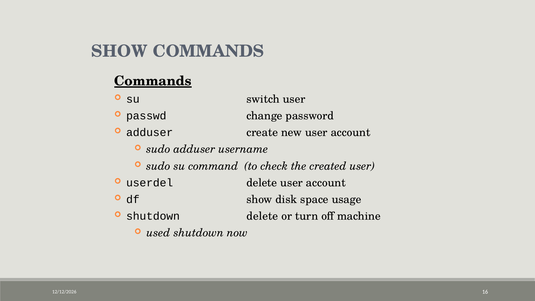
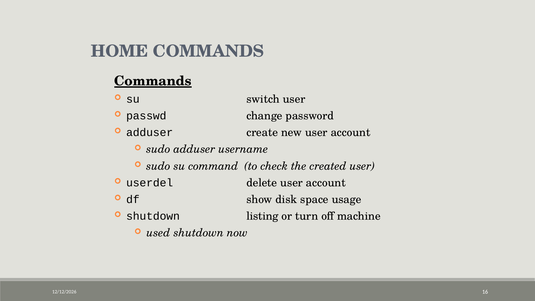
SHOW: SHOW -> HOME (120, 51)
shutdown delete: delete -> listing (262, 216)
